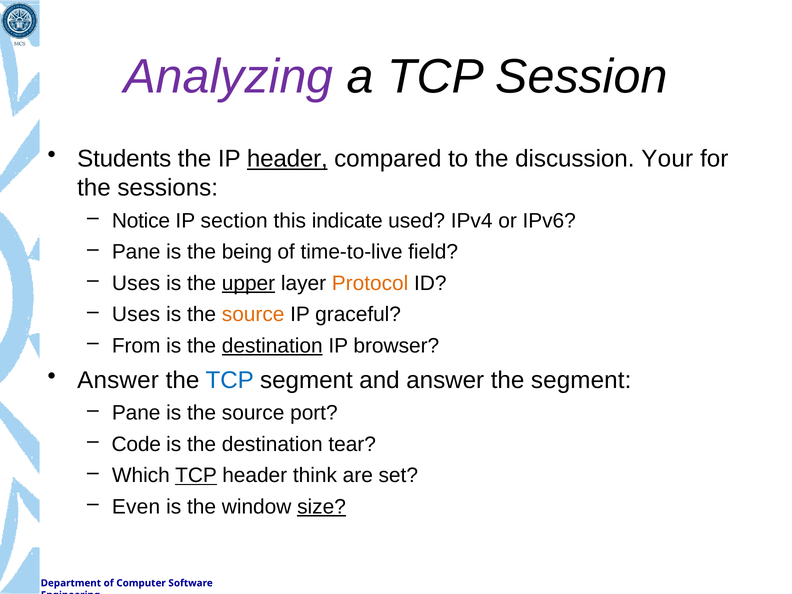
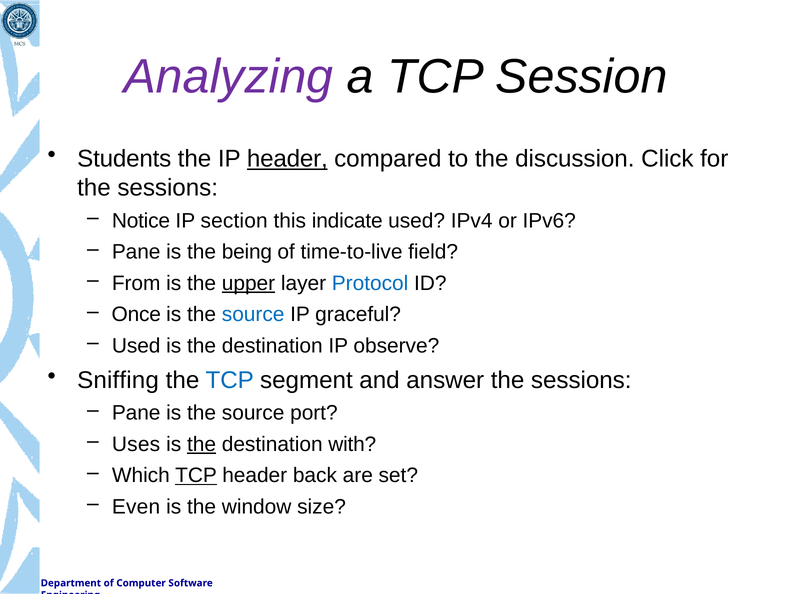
Your: Your -> Click (667, 159)
Uses: Uses -> From (136, 283)
Protocol colour: orange -> blue (370, 283)
Uses: Uses -> Once (136, 315)
source colour: orange -> blue (253, 315)
From: From -> Used (136, 346)
destination underline: present -> none (272, 346)
browser: browser -> observe (396, 346)
Answer: Answer -> Sniffing (118, 380)
answer the segment: segment -> sessions (581, 380)
Code: Code -> Uses (136, 444)
the underline: none -> present (202, 444)
tear: tear -> with (352, 444)
think: think -> back (315, 476)
size underline: present -> none (322, 507)
